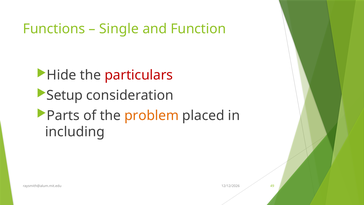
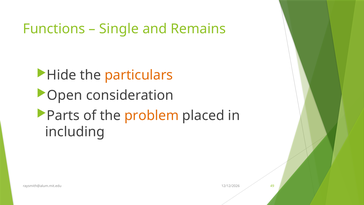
Function: Function -> Remains (198, 29)
particulars colour: red -> orange (139, 75)
Setup: Setup -> Open (65, 95)
